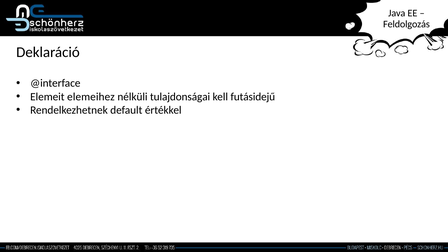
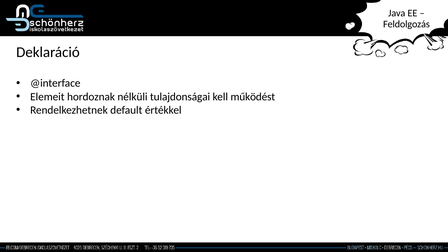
elemeihez: elemeihez -> hordoznak (91, 97)
futásidejű: futásidejű -> működést (253, 97)
